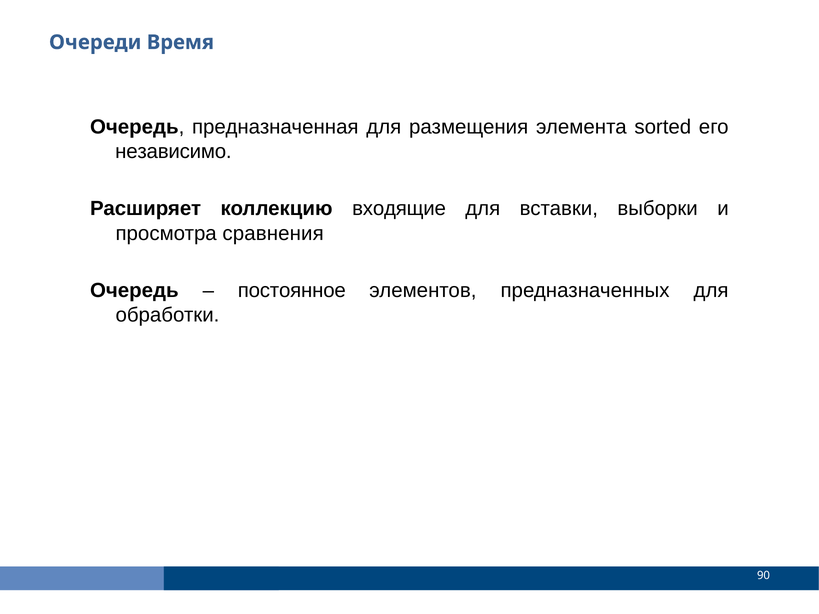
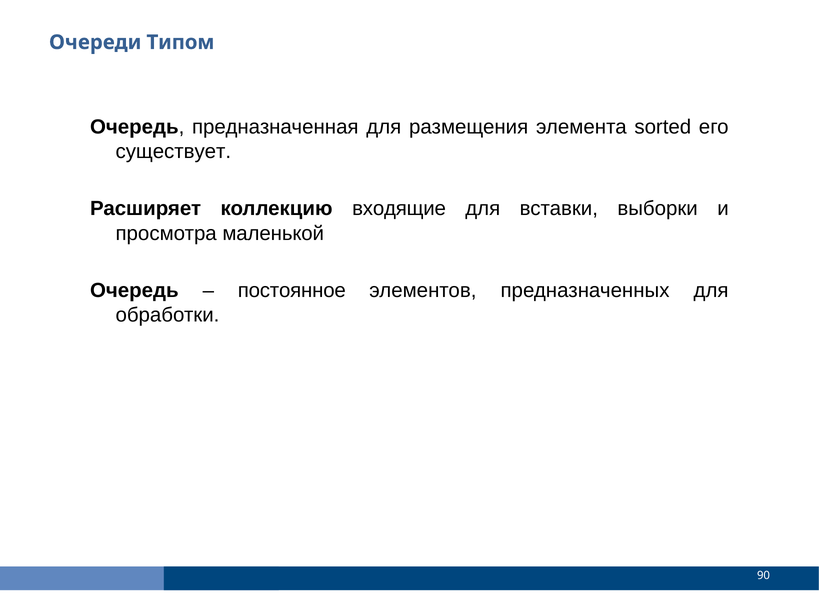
Время: Время -> Типом (180, 42)
независимо: независимо -> существует (173, 151)
сравнения: сравнения -> маленькой (273, 233)
